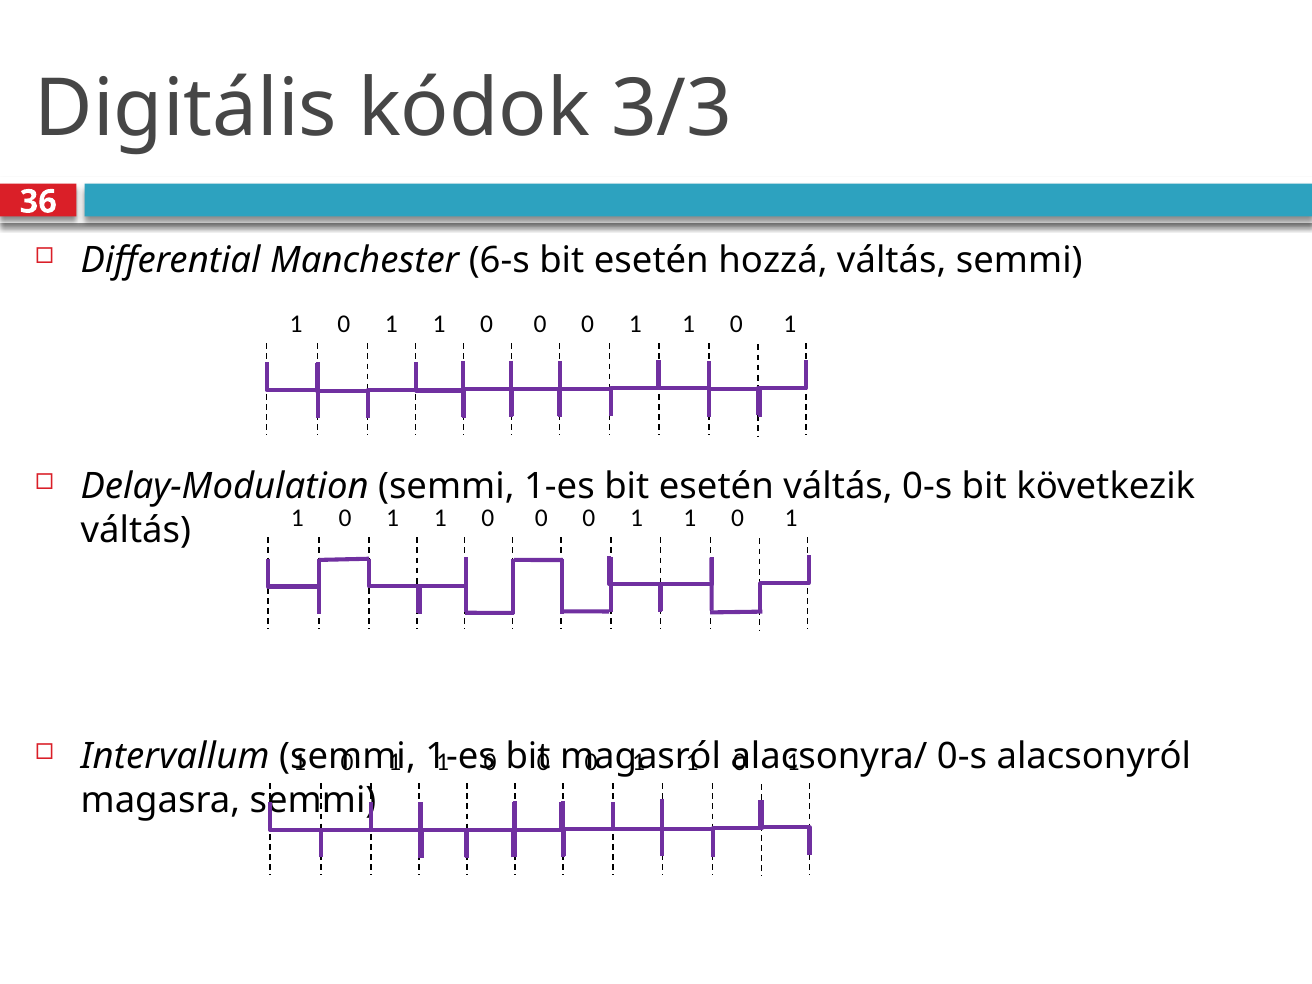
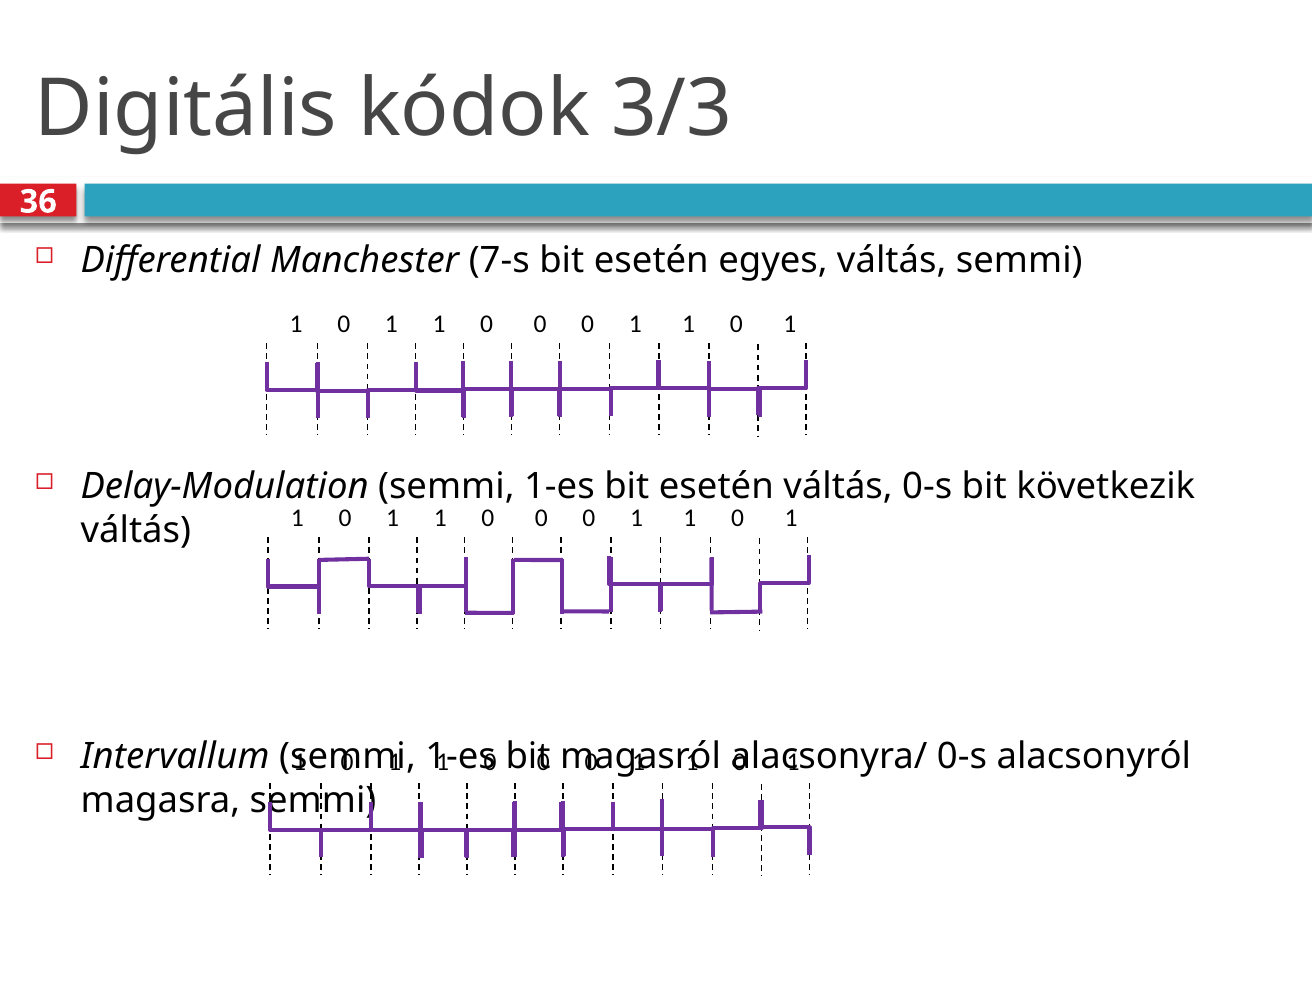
6-s: 6-s -> 7-s (499, 261)
hozzá: hozzá -> egyes (773, 261)
